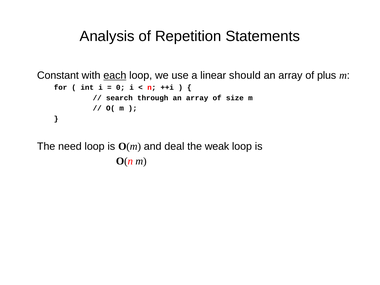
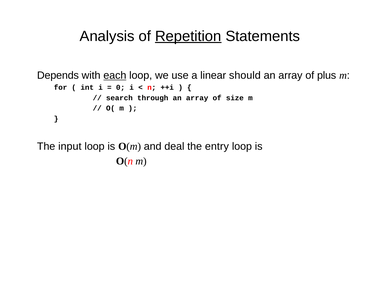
Repetition underline: none -> present (188, 36)
Constant: Constant -> Depends (58, 75)
need: need -> input (70, 146)
weak: weak -> entry (217, 146)
